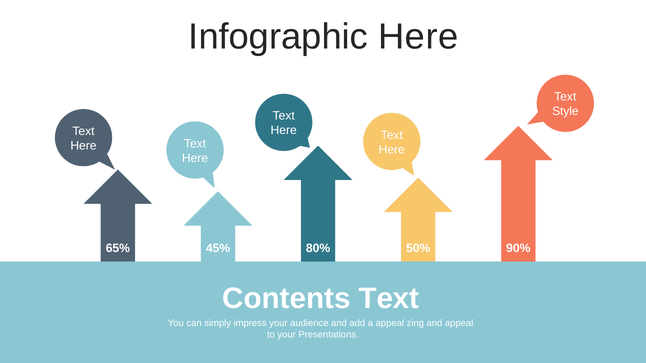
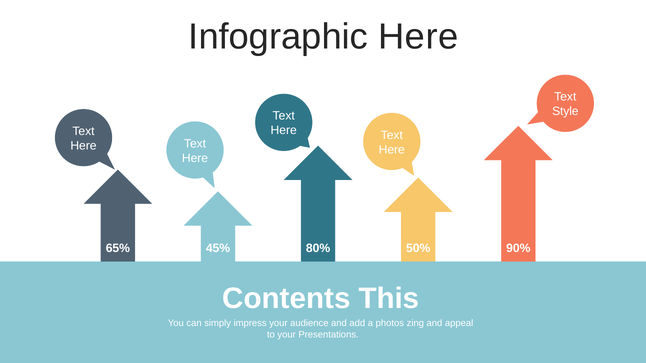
Contents Text: Text -> This (389, 299)
a appeal: appeal -> photos (390, 323)
